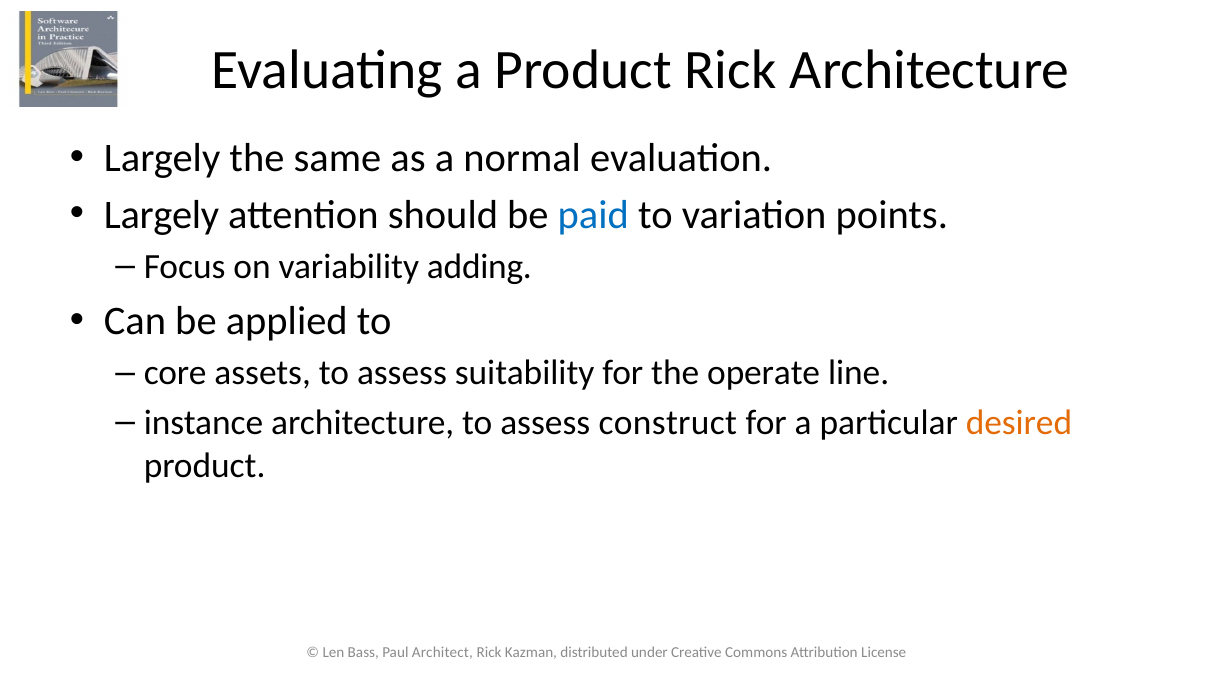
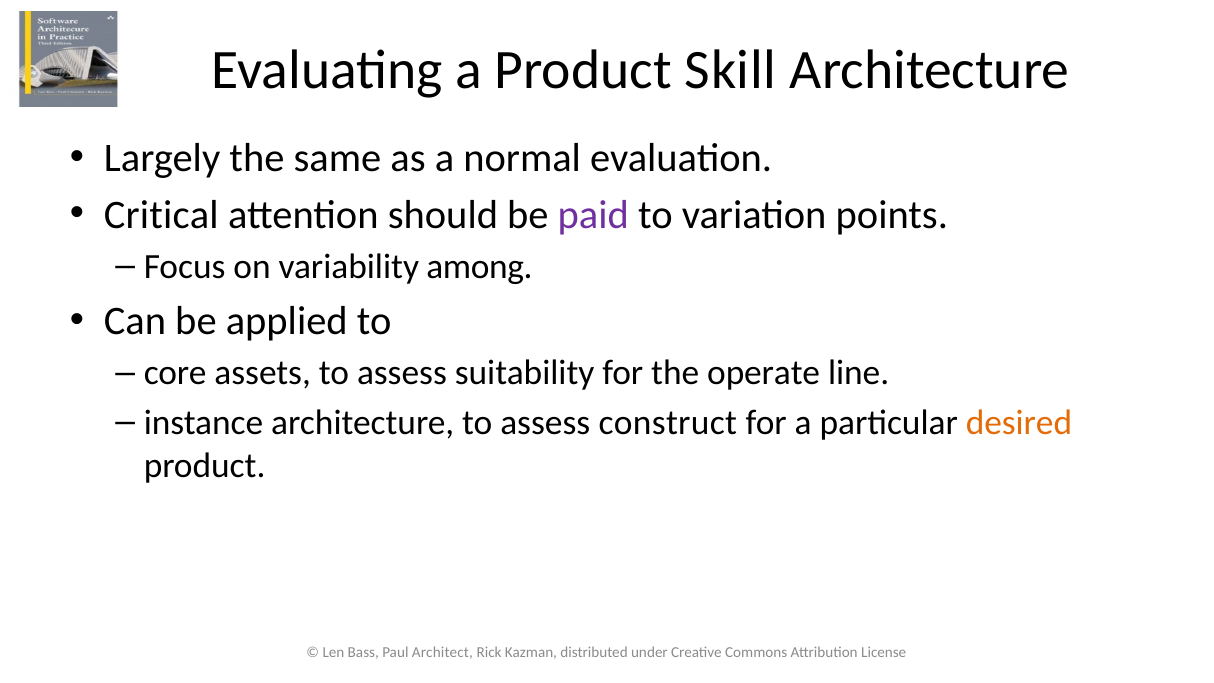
Product Rick: Rick -> Skill (731, 70)
Largely: Largely -> Critical (161, 215)
paid colour: blue -> purple (593, 215)
adding: adding -> among (479, 267)
